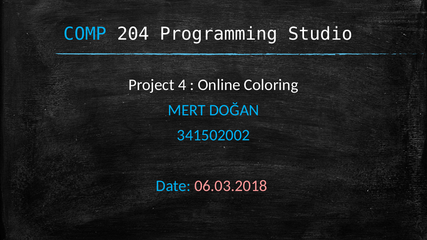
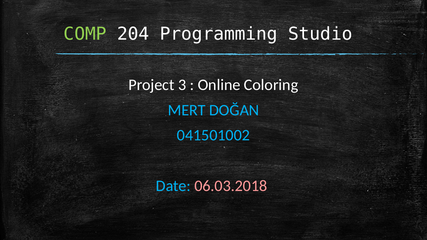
COMP colour: light blue -> light green (85, 34)
4: 4 -> 3 (182, 85)
341502002: 341502002 -> 041501002 (213, 135)
